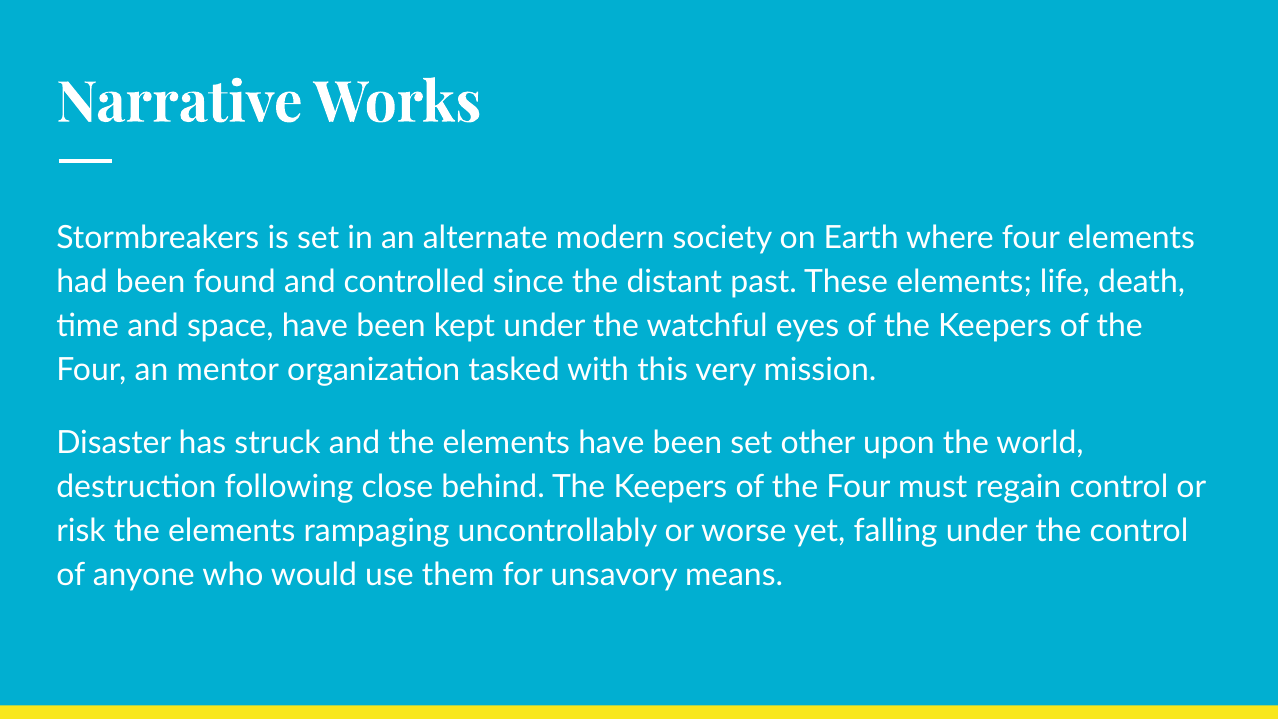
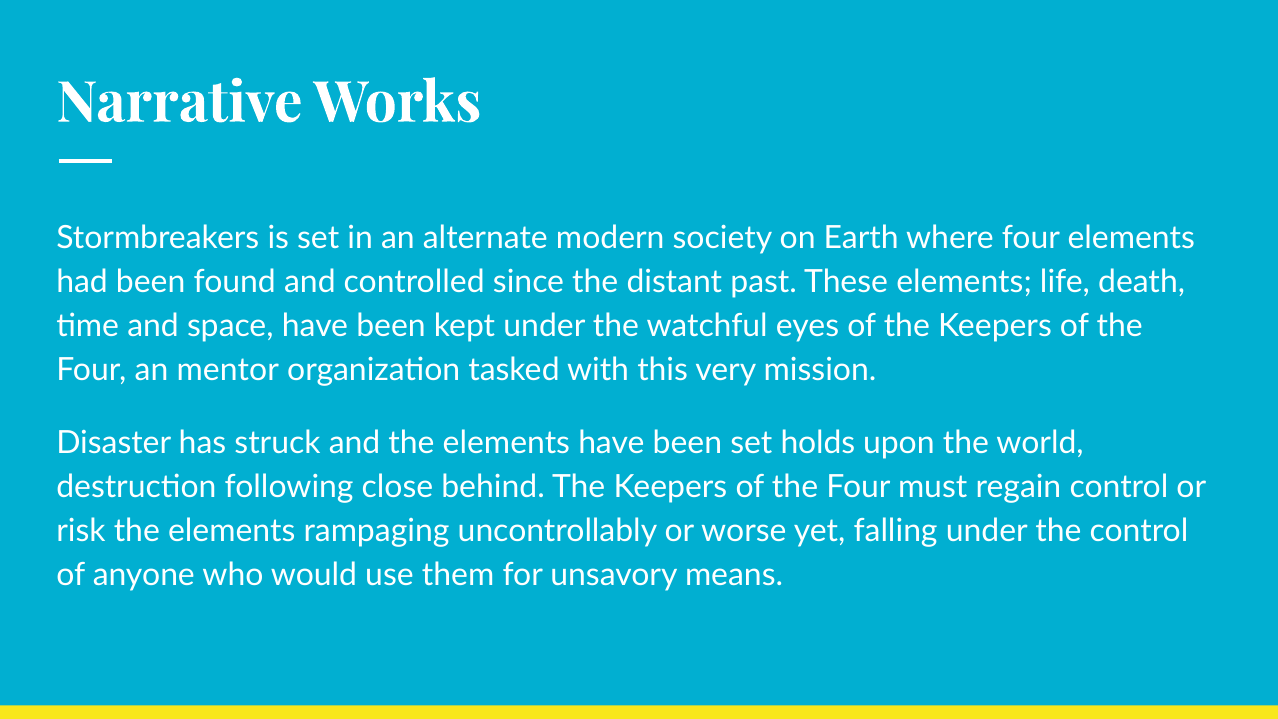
other: other -> holds (818, 443)
